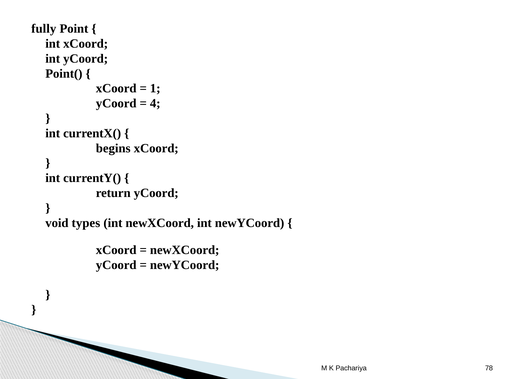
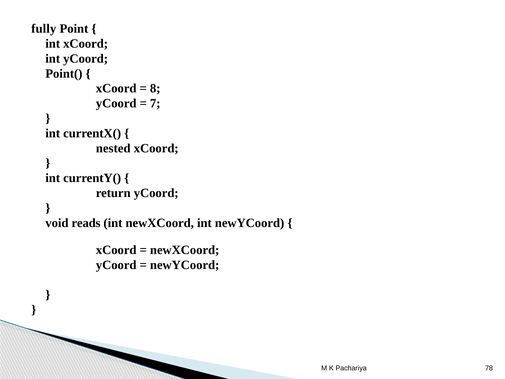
1: 1 -> 8 (155, 88)
4: 4 -> 7 (155, 103)
begins: begins -> nested (113, 148)
types: types -> reads (86, 223)
